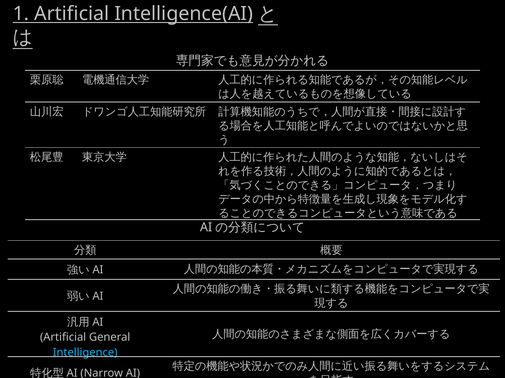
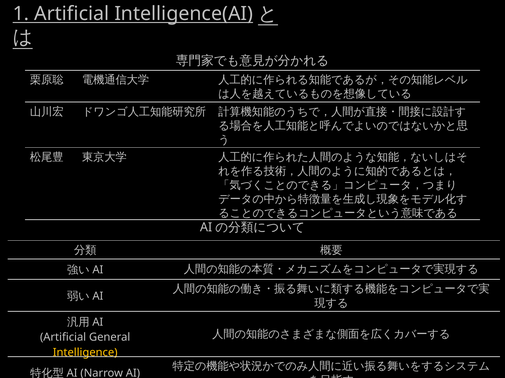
Intelligence colour: light blue -> yellow (85, 353)
